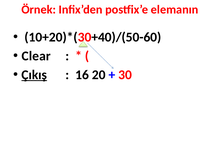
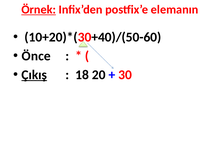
Örnek underline: none -> present (39, 10)
Clear: Clear -> Önce (36, 56)
16: 16 -> 18 (82, 75)
